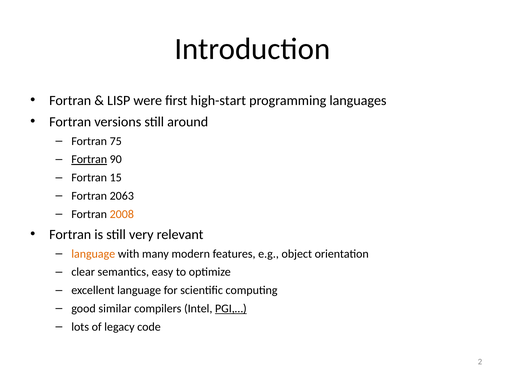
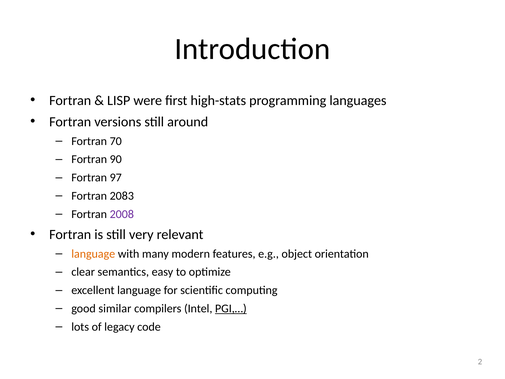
high-start: high-start -> high-stats (218, 100)
75: 75 -> 70 (116, 141)
Fortran underline: present -> none (89, 159)
15: 15 -> 97 (116, 178)
2063: 2063 -> 2083 (122, 196)
2008 colour: orange -> purple (122, 214)
